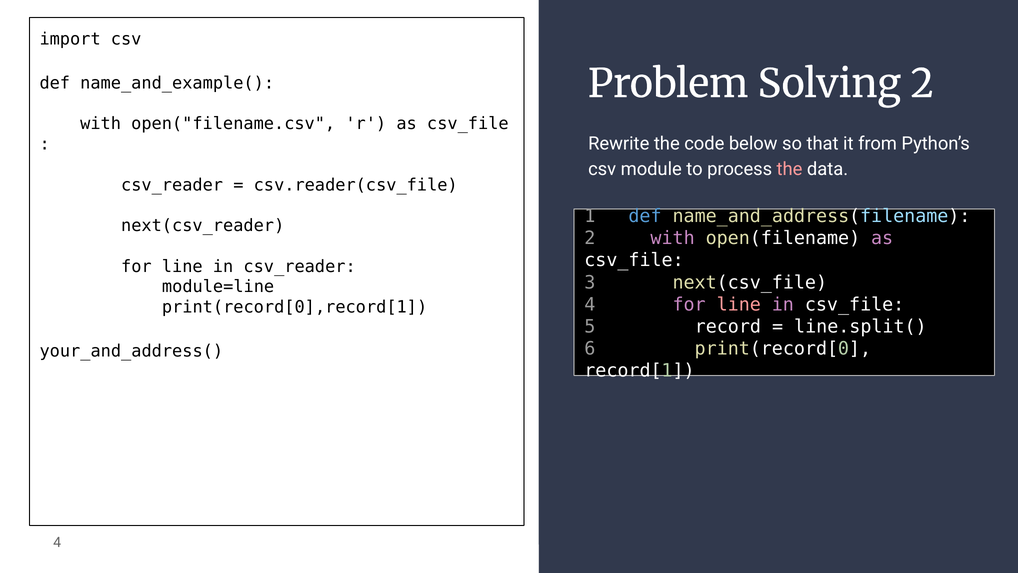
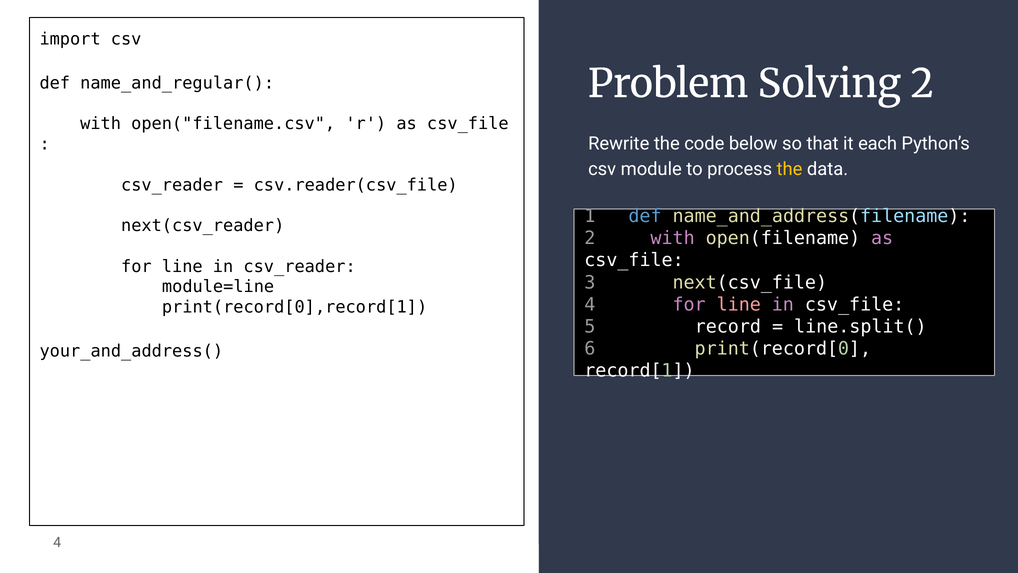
name_and_example(: name_and_example( -> name_and_regular( (177, 83)
from: from -> each (878, 144)
the colour: pink -> yellow (790, 169)
